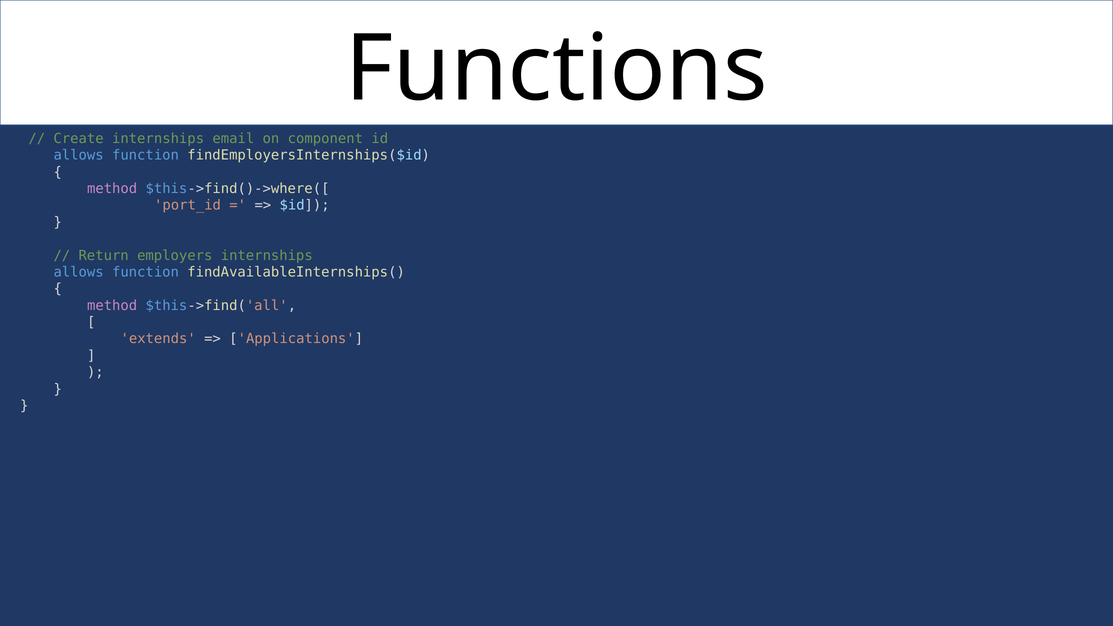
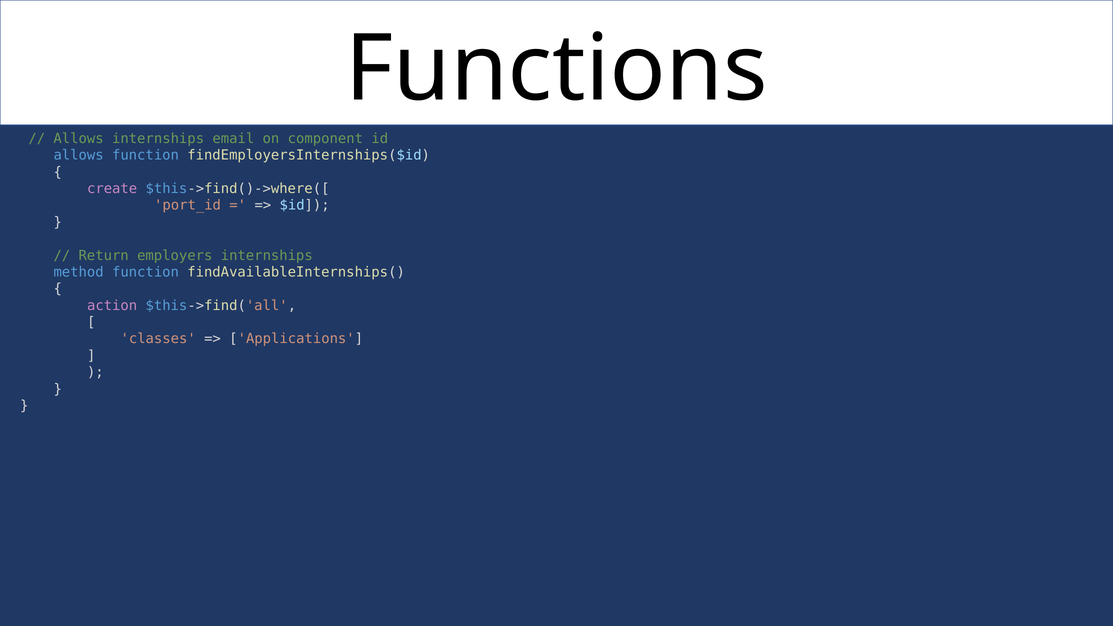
Create: Create -> Allows (79, 139)
method: method -> create (112, 189)
allows: allows -> method (79, 272)
method: method -> action (112, 306)
extends: extends -> classes (158, 339)
